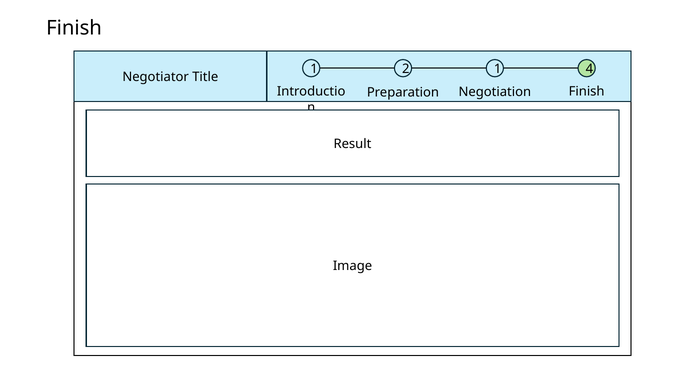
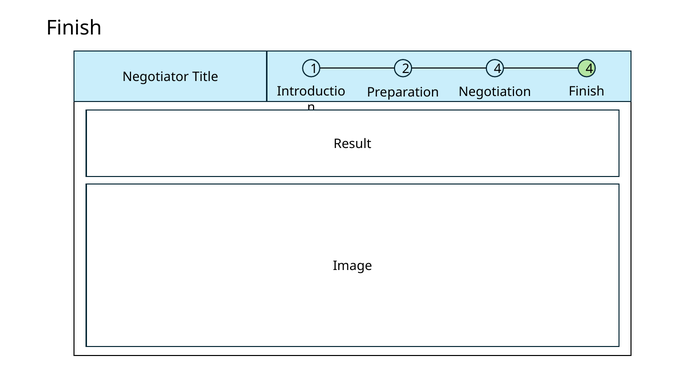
2 1: 1 -> 4 (498, 69)
